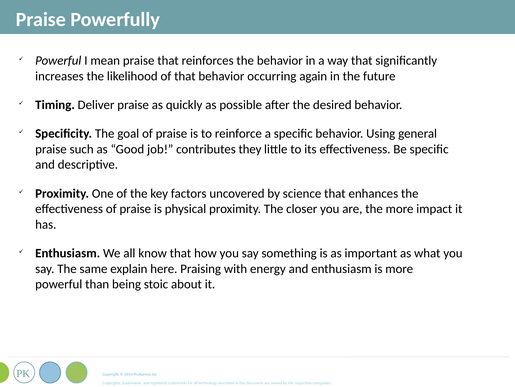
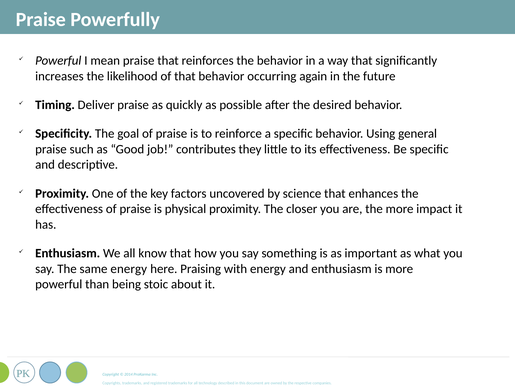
same explain: explain -> energy (129, 268)
